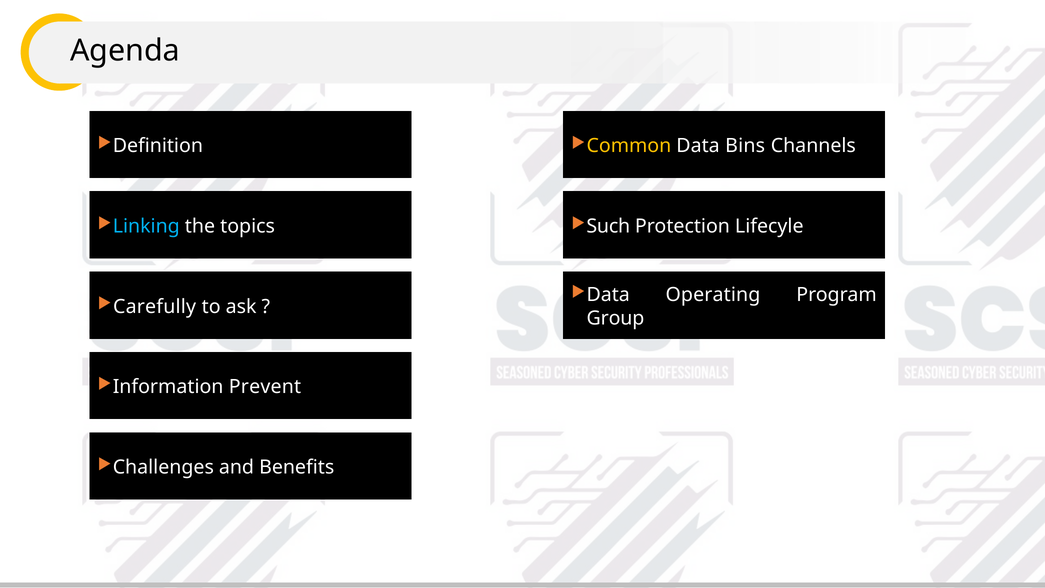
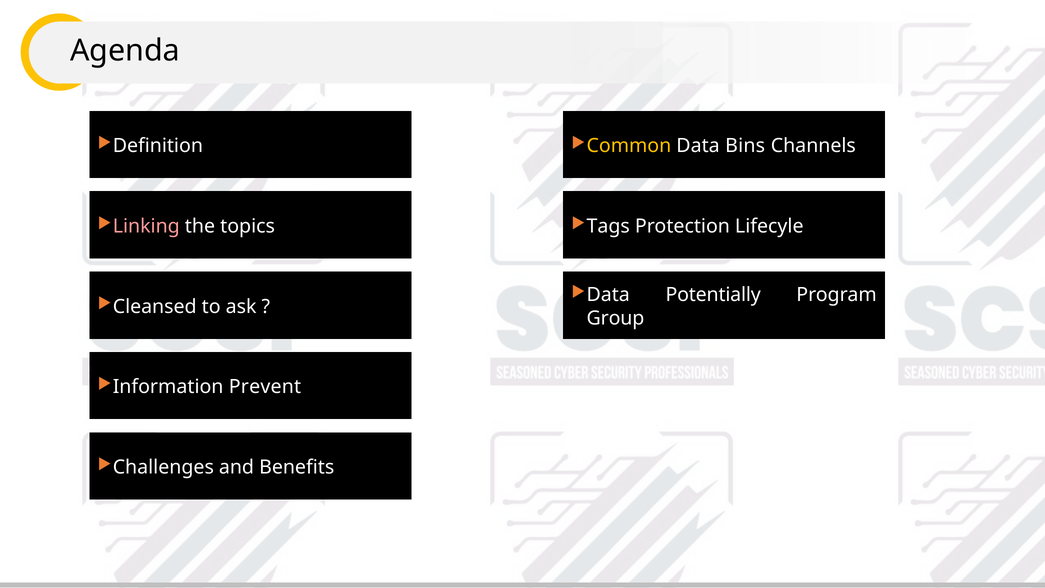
Linking colour: light blue -> pink (146, 226)
Such: Such -> Tags (608, 226)
Operating: Operating -> Potentially (713, 295)
Carefully: Carefully -> Cleansed (155, 307)
